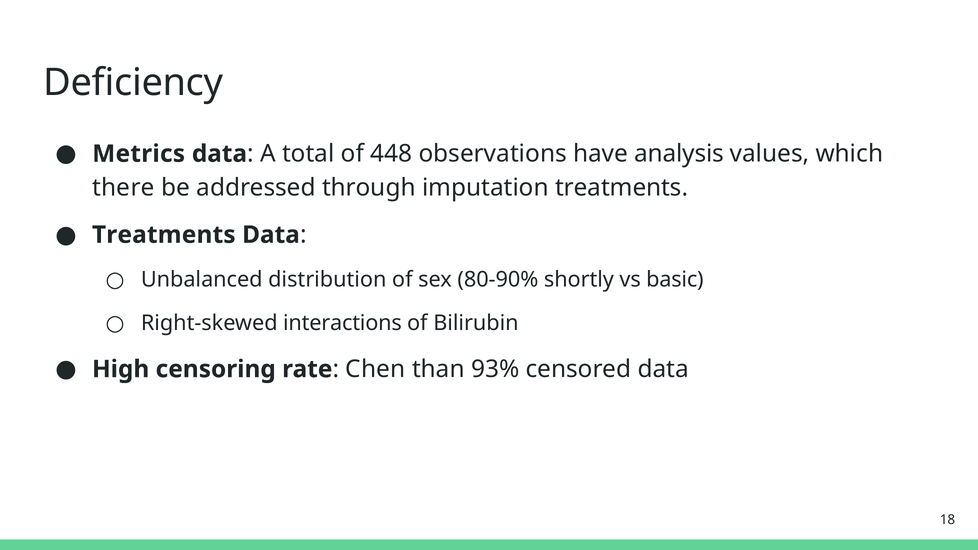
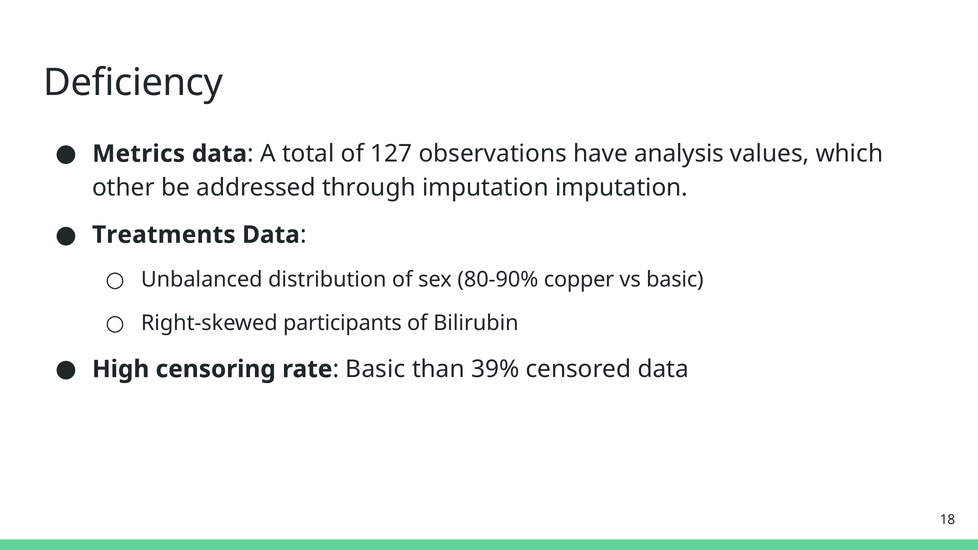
448: 448 -> 127 (391, 154)
there: there -> other (123, 188)
imputation treatments: treatments -> imputation (622, 188)
shortly: shortly -> copper (579, 280)
interactions: interactions -> participants (342, 323)
Chen: Chen -> Basic (375, 369)
93%: 93% -> 39% (495, 369)
